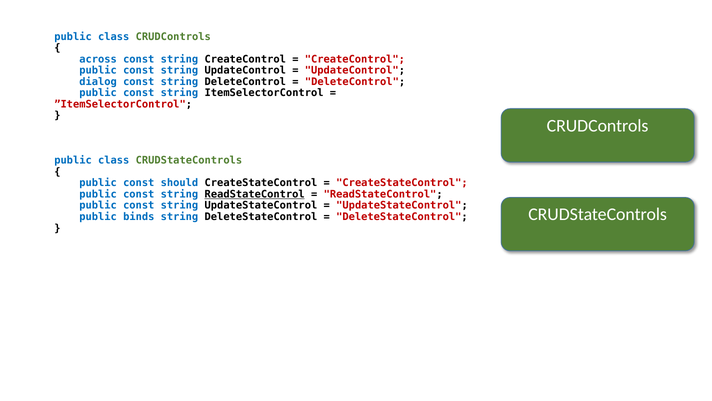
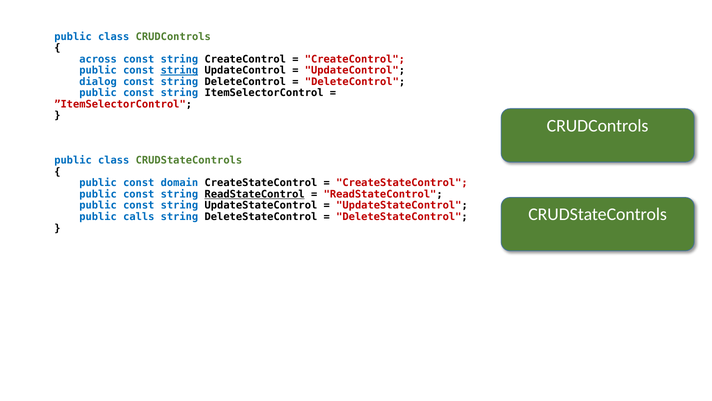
string underline: none -> present (179, 70)
should: should -> domain (179, 183)
binds: binds -> calls (139, 217)
